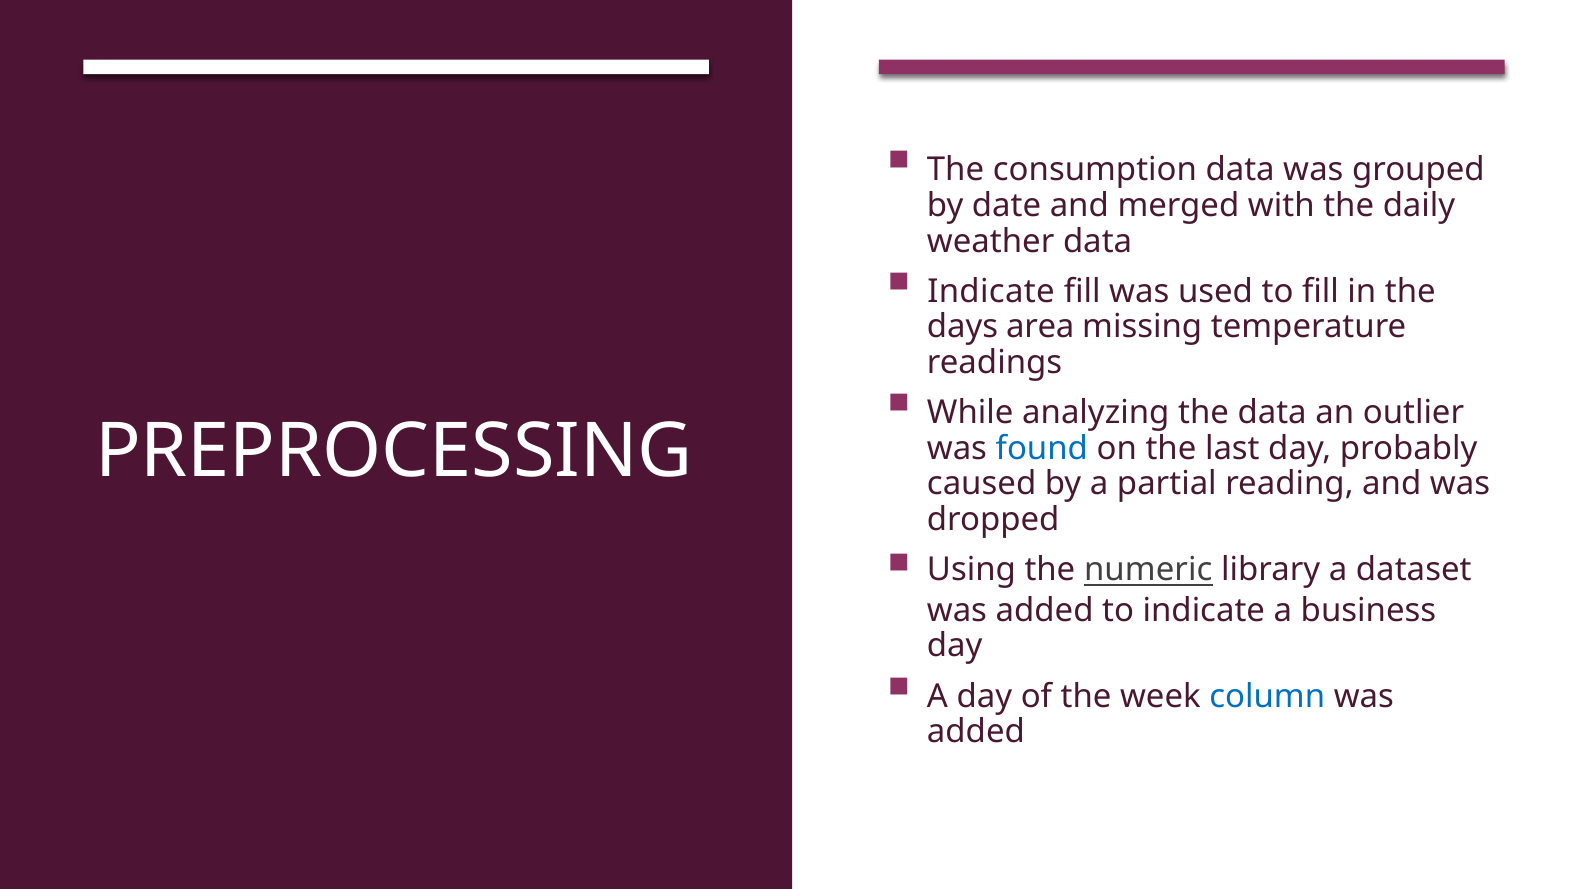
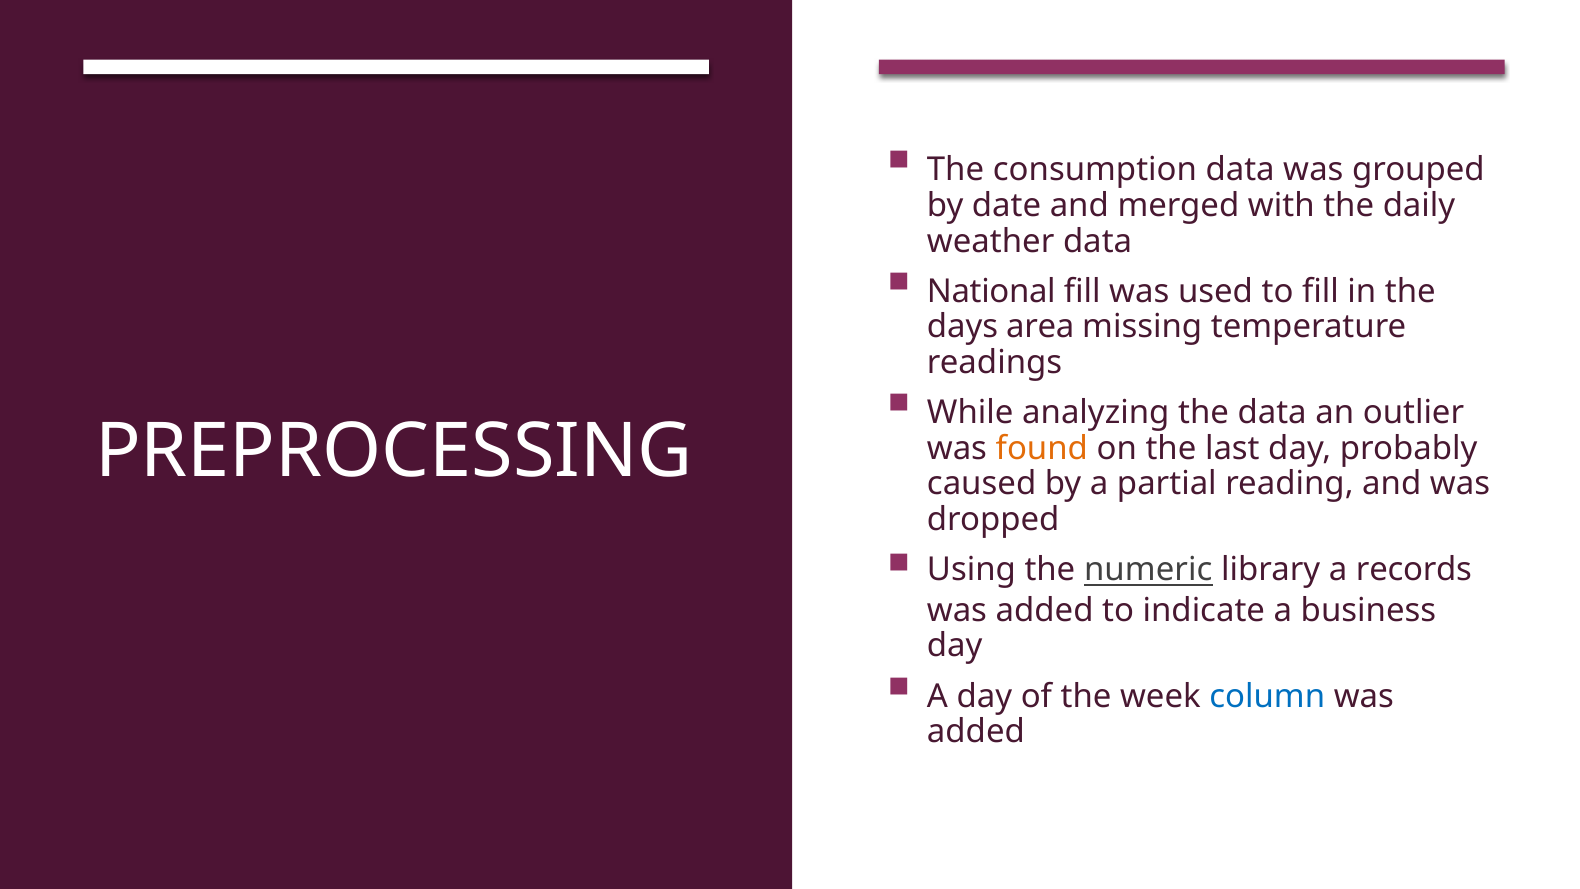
Indicate: Indicate -> National (991, 291)
found colour: blue -> orange (1042, 448)
dataset: dataset -> records (1414, 570)
